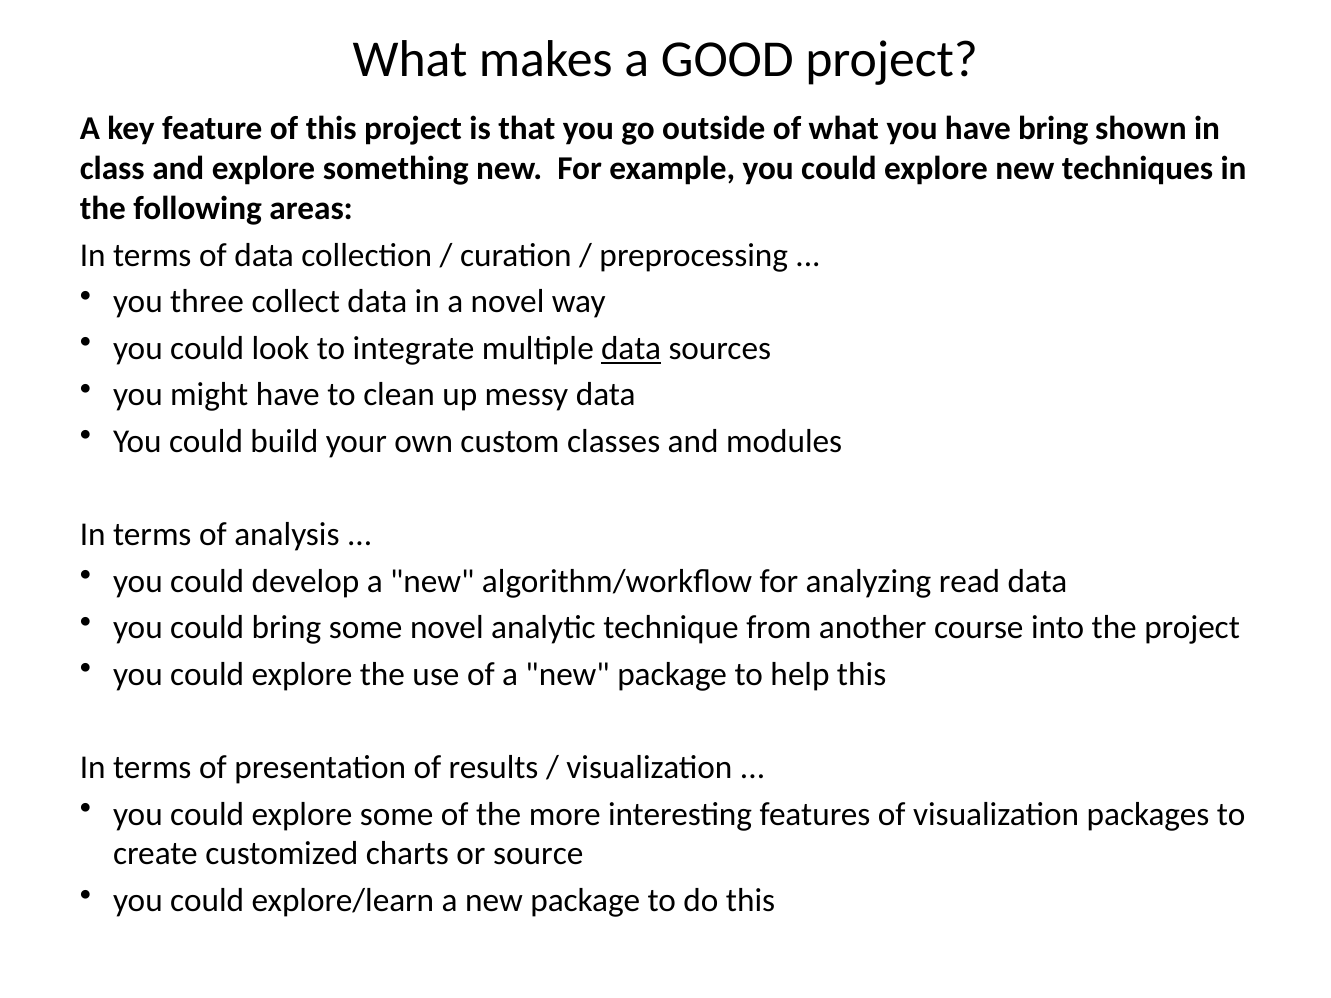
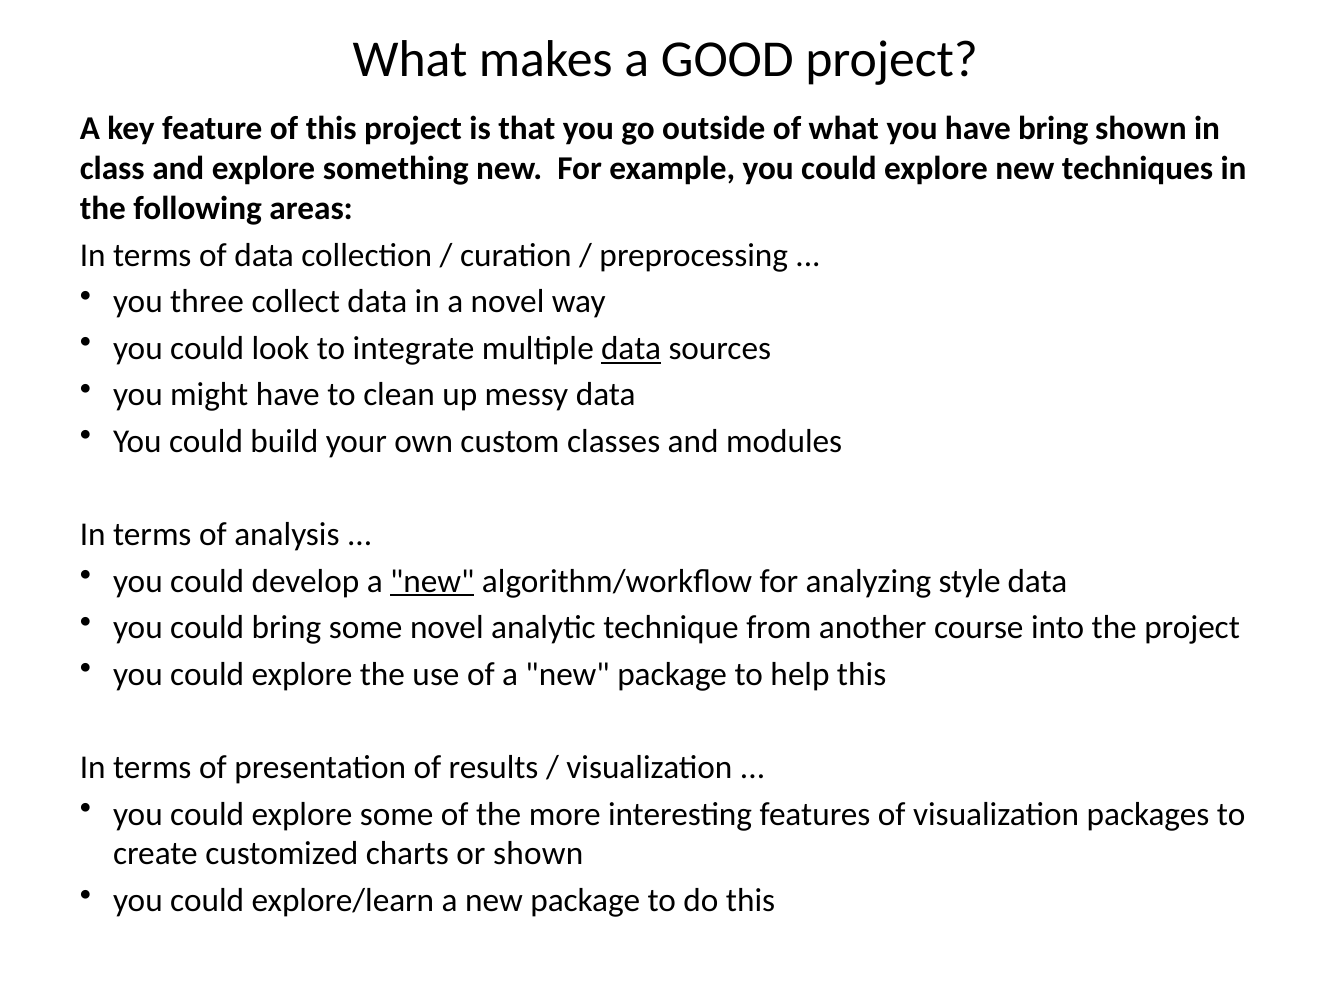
new underline: none -> present (432, 581)
read: read -> style (970, 581)
or source: source -> shown (538, 854)
